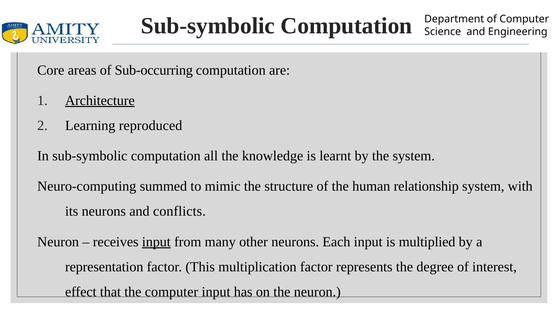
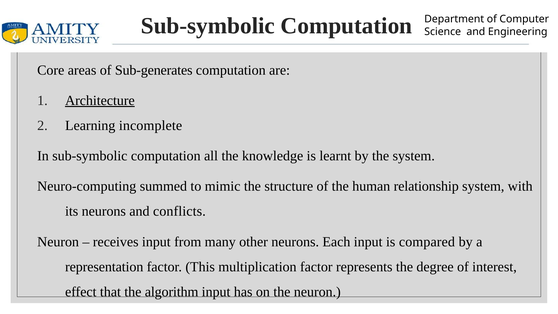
Sub-occurring: Sub-occurring -> Sub-generates (154, 70)
reproduced: reproduced -> incomplete (151, 125)
input underline: present -> none (156, 242)
multiplied: multiplied -> compared (427, 242)
the computer: computer -> algorithm (172, 292)
